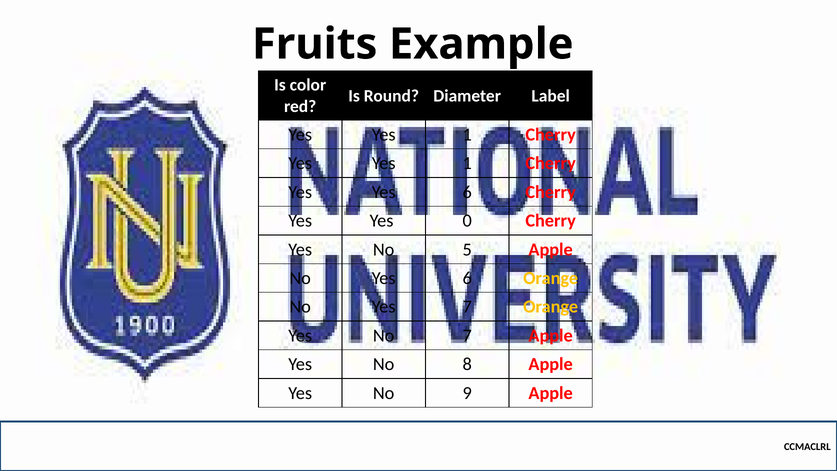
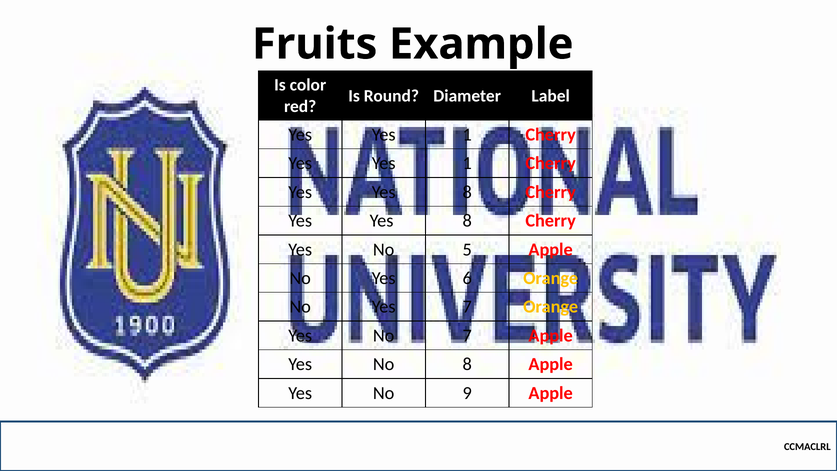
6: 6 -> 8 (467, 192)
0: 0 -> 8 (467, 221)
